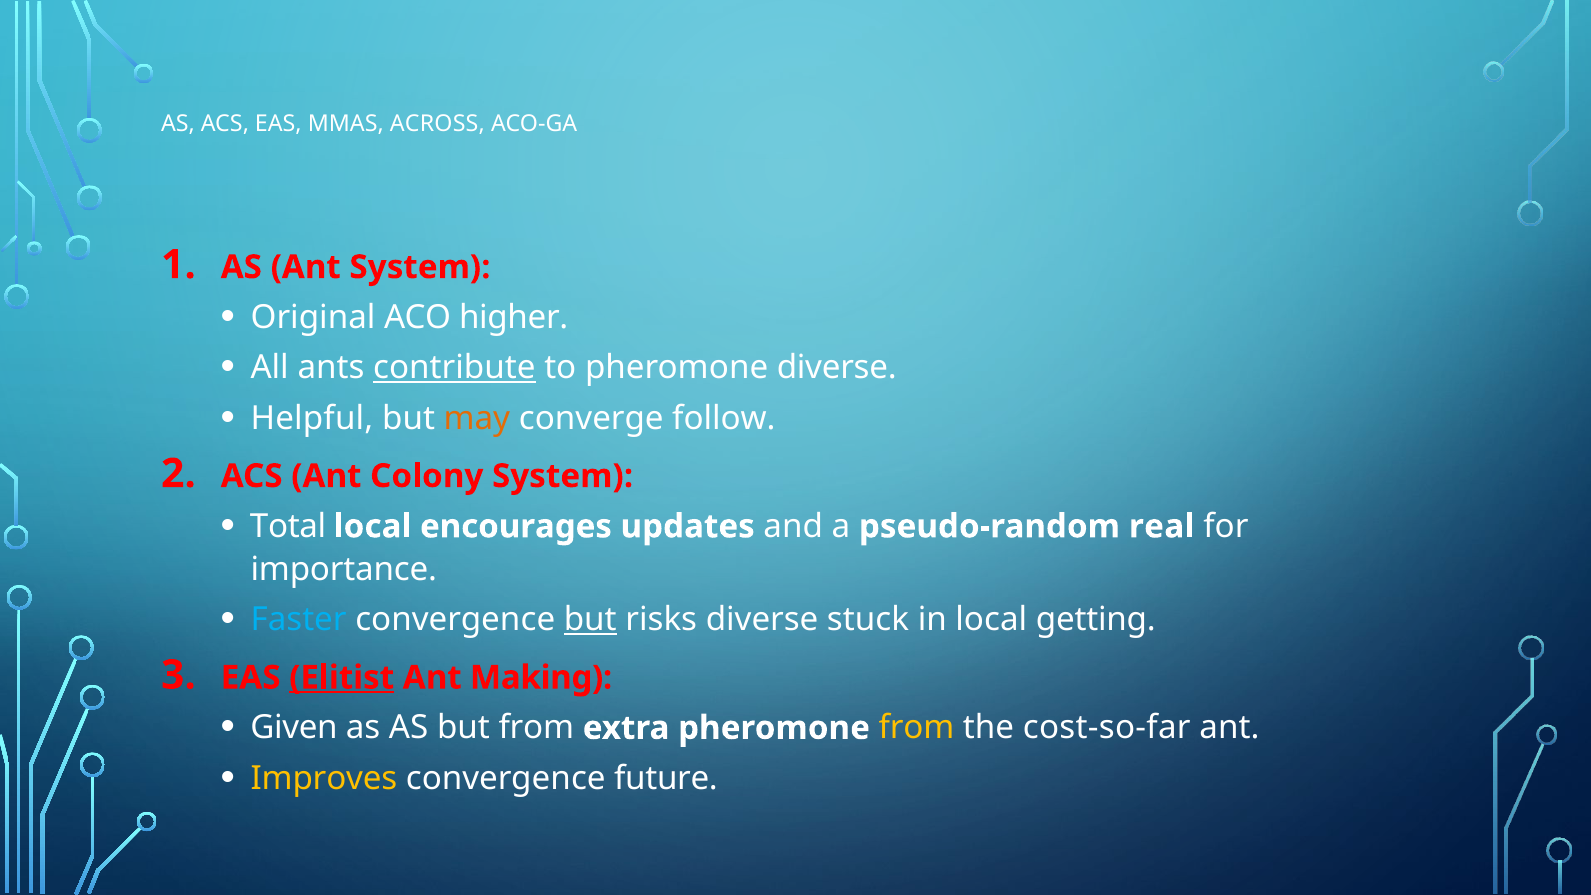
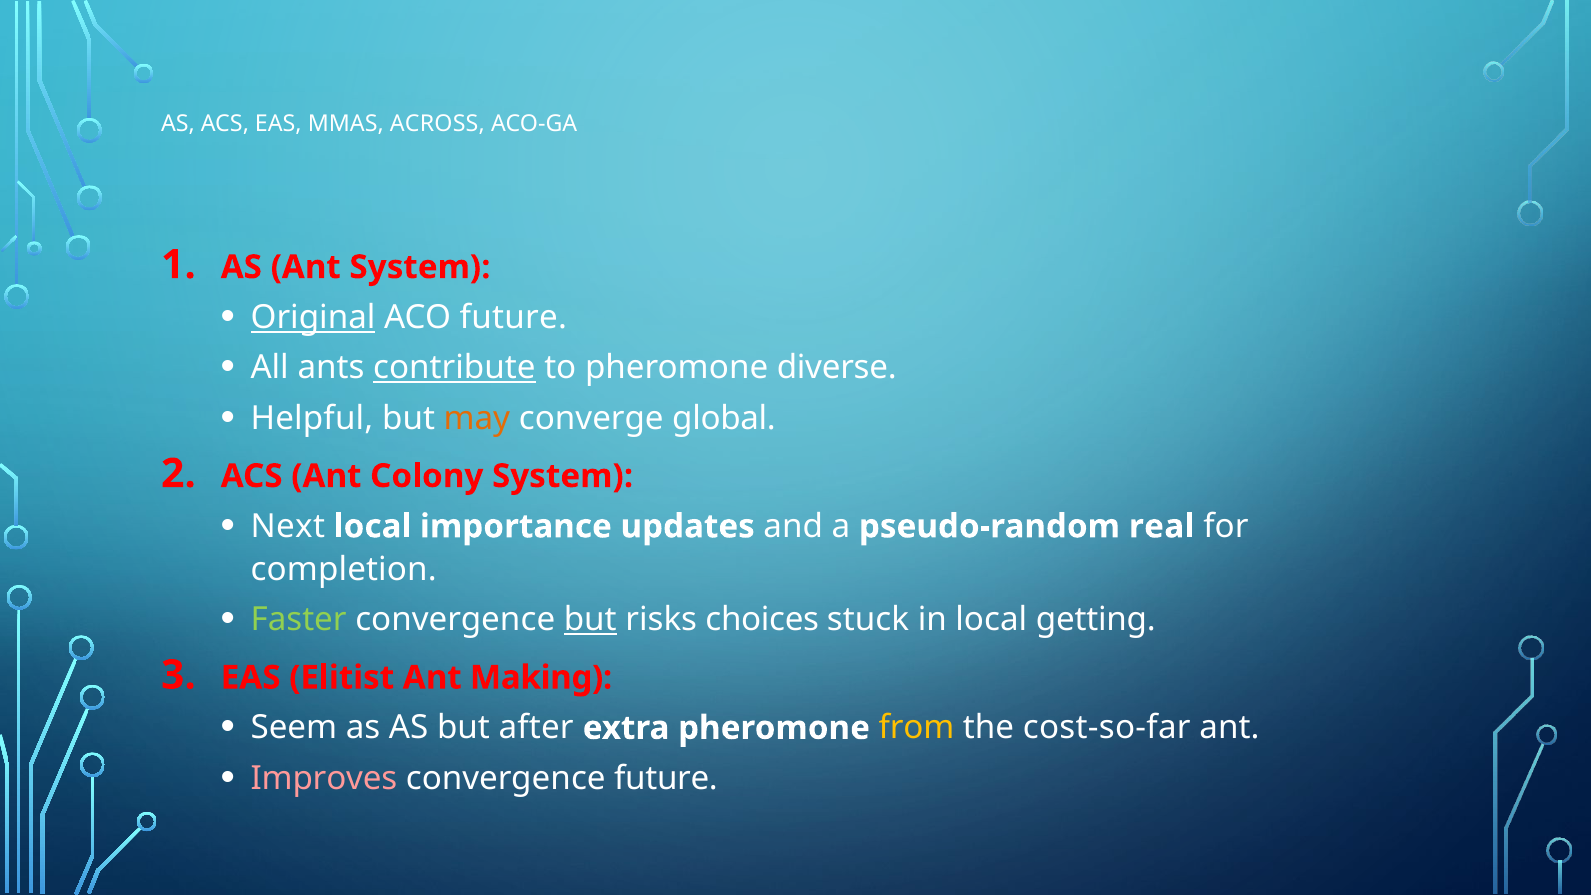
Original underline: none -> present (313, 318)
ACO higher: higher -> future (513, 318)
follow: follow -> global (724, 418)
Total: Total -> Next (288, 526)
encourages: encourages -> importance (516, 526)
importance: importance -> completion (344, 569)
Faster colour: light blue -> light green (299, 620)
risks diverse: diverse -> choices (762, 620)
Elitist underline: present -> none (342, 678)
Given: Given -> Seem (294, 728)
but from: from -> after (536, 728)
Improves colour: yellow -> pink (324, 778)
